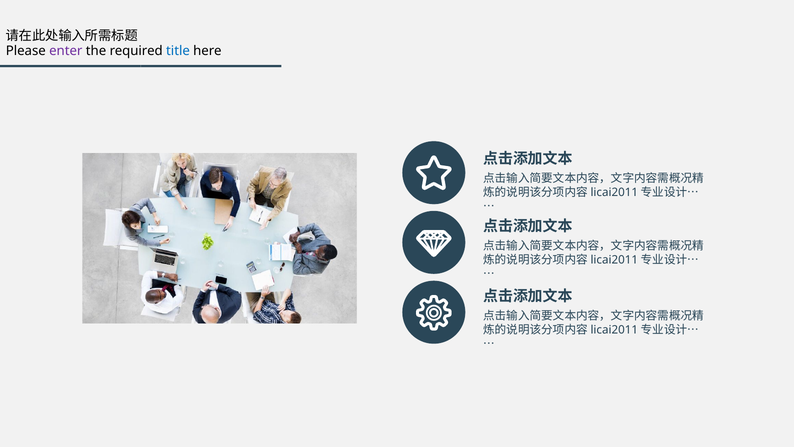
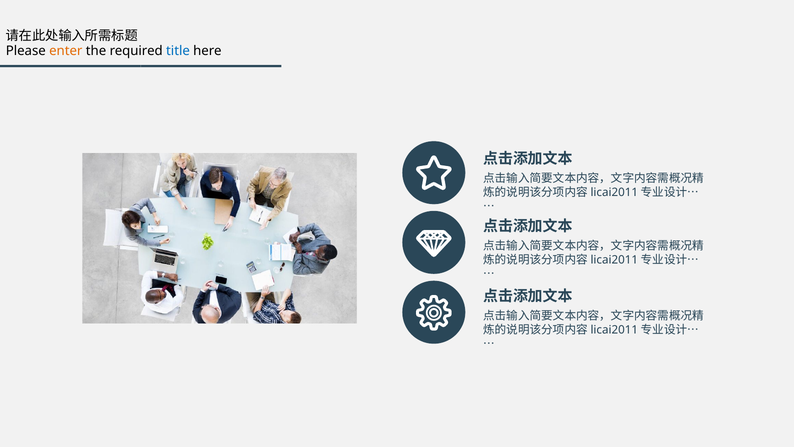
enter colour: purple -> orange (66, 51)
